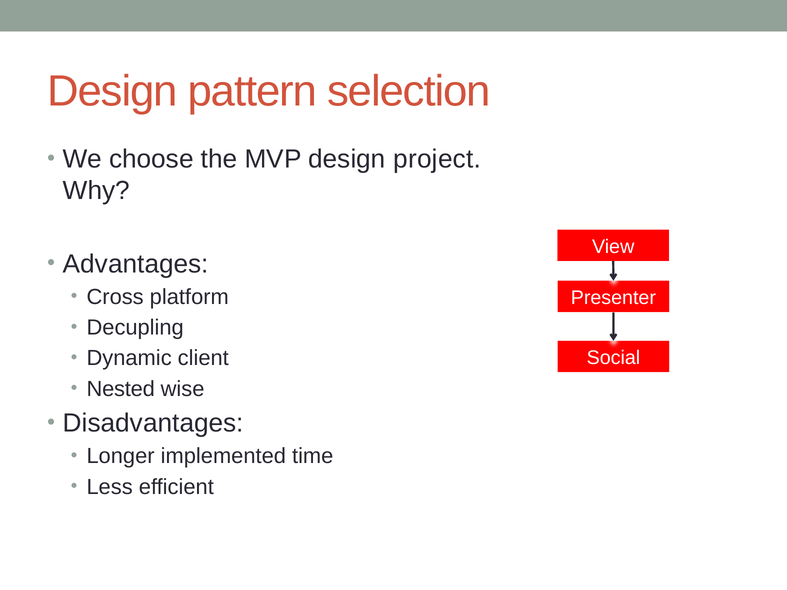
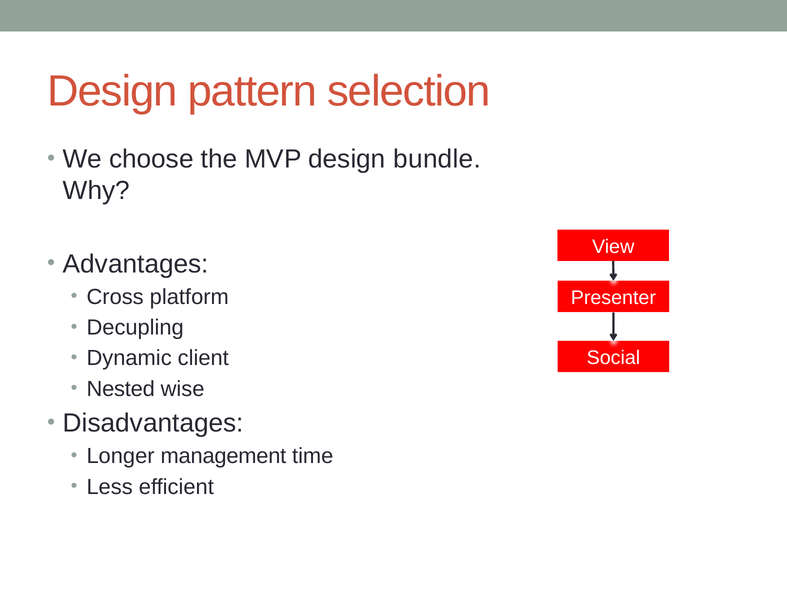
project: project -> bundle (437, 159)
implemented: implemented -> management (223, 456)
